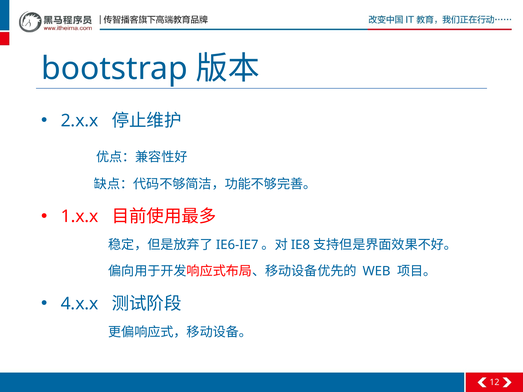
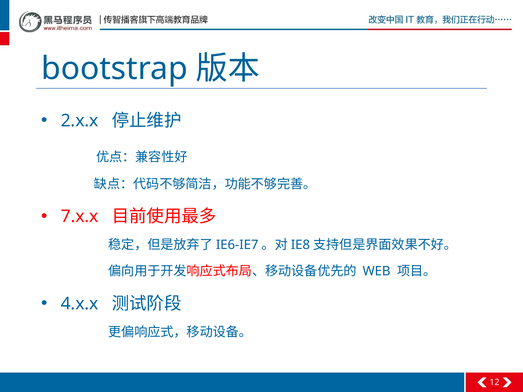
1.x.x: 1.x.x -> 7.x.x (80, 217)
